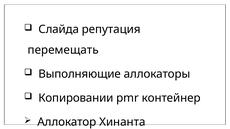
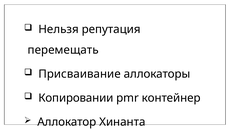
Слайда: Слайда -> Нельзя (59, 29)
Выполняющие: Выполняющие -> Присваивание (80, 74)
